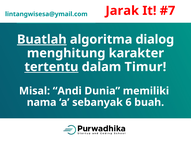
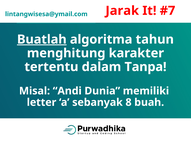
dialog: dialog -> tahun (155, 39)
tertentu underline: present -> none (51, 67)
Timur: Timur -> Tanpa (146, 67)
nama: nama -> letter (42, 103)
6: 6 -> 8 (129, 103)
